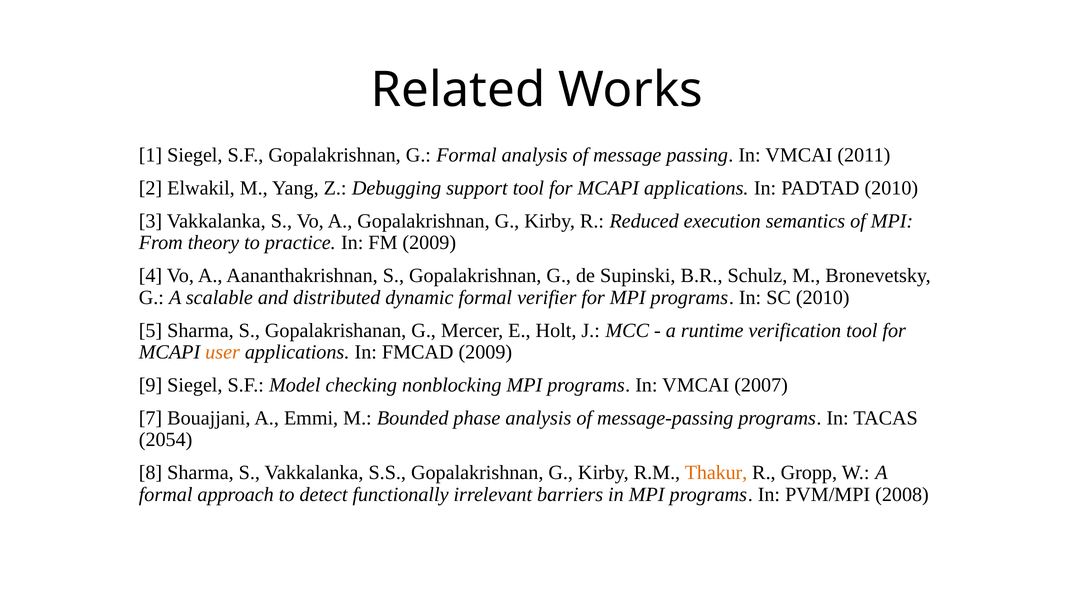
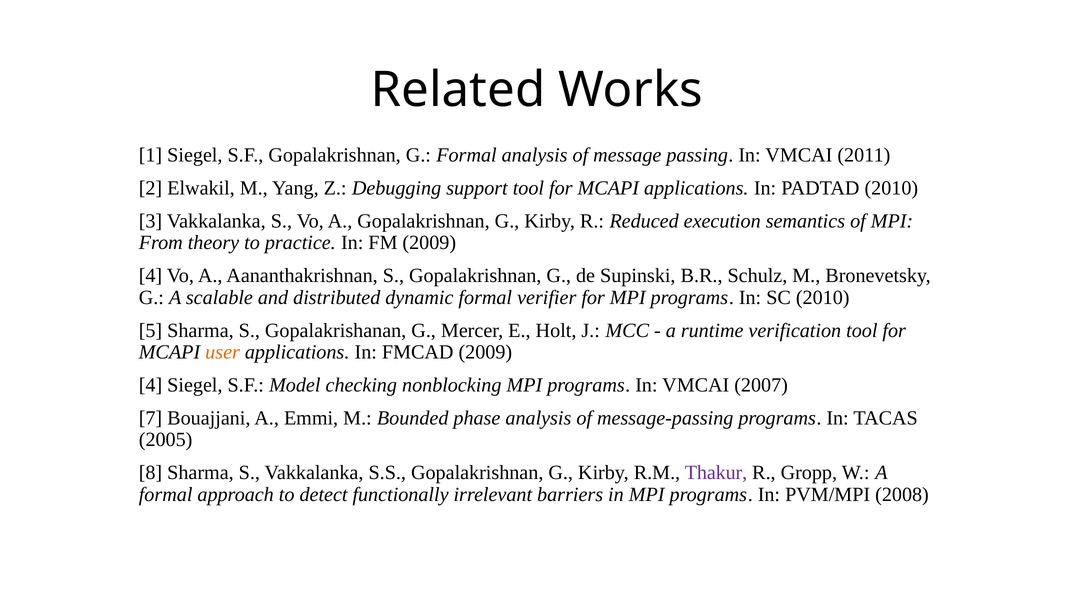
9: 9 -> 4 (151, 385)
2054: 2054 -> 2005 (166, 440)
Thakur colour: orange -> purple (716, 473)
